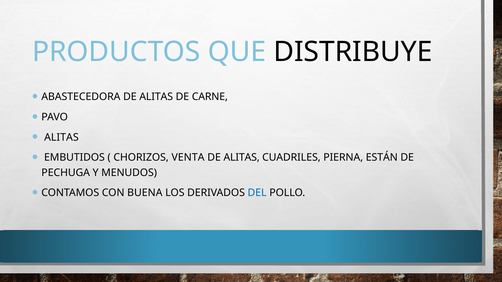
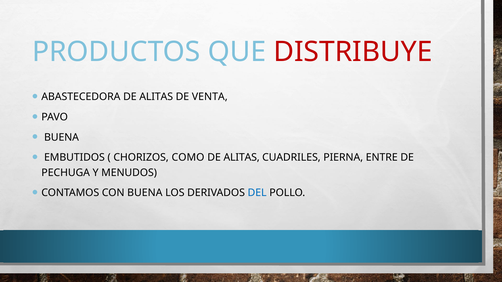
DISTRIBUYE colour: black -> red (353, 52)
CARNE: CARNE -> VENTA (210, 97)
ALITAS: ALITAS -> BUENA (62, 137)
VENTA: VENTA -> COMO (188, 158)
ESTÁN: ESTÁN -> ENTRE (382, 158)
